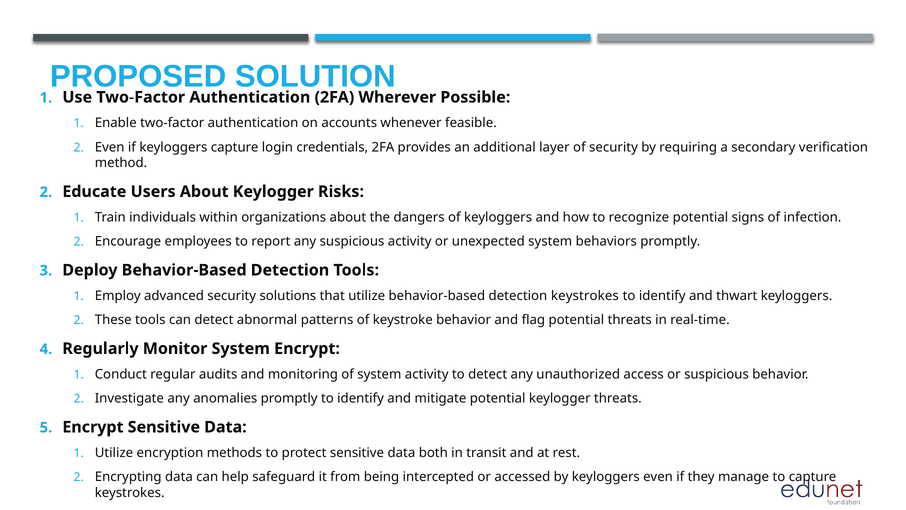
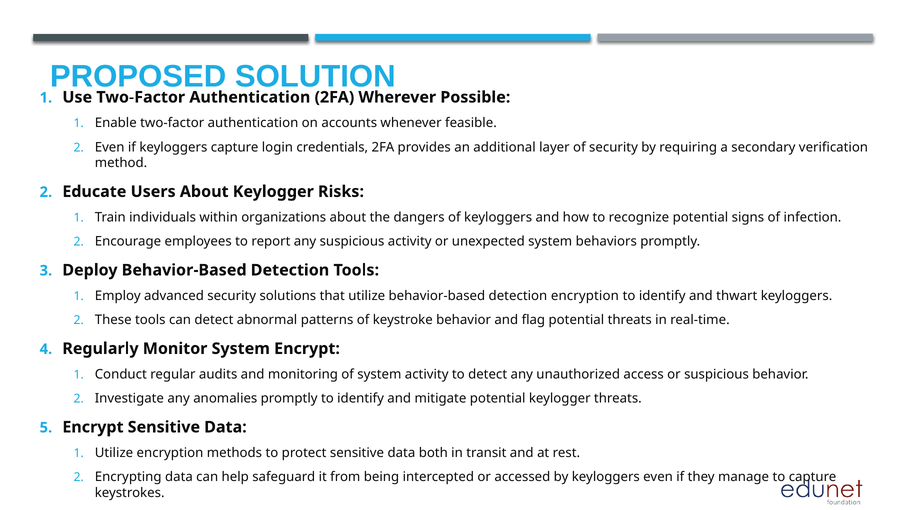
detection keystrokes: keystrokes -> encryption (585, 296)
